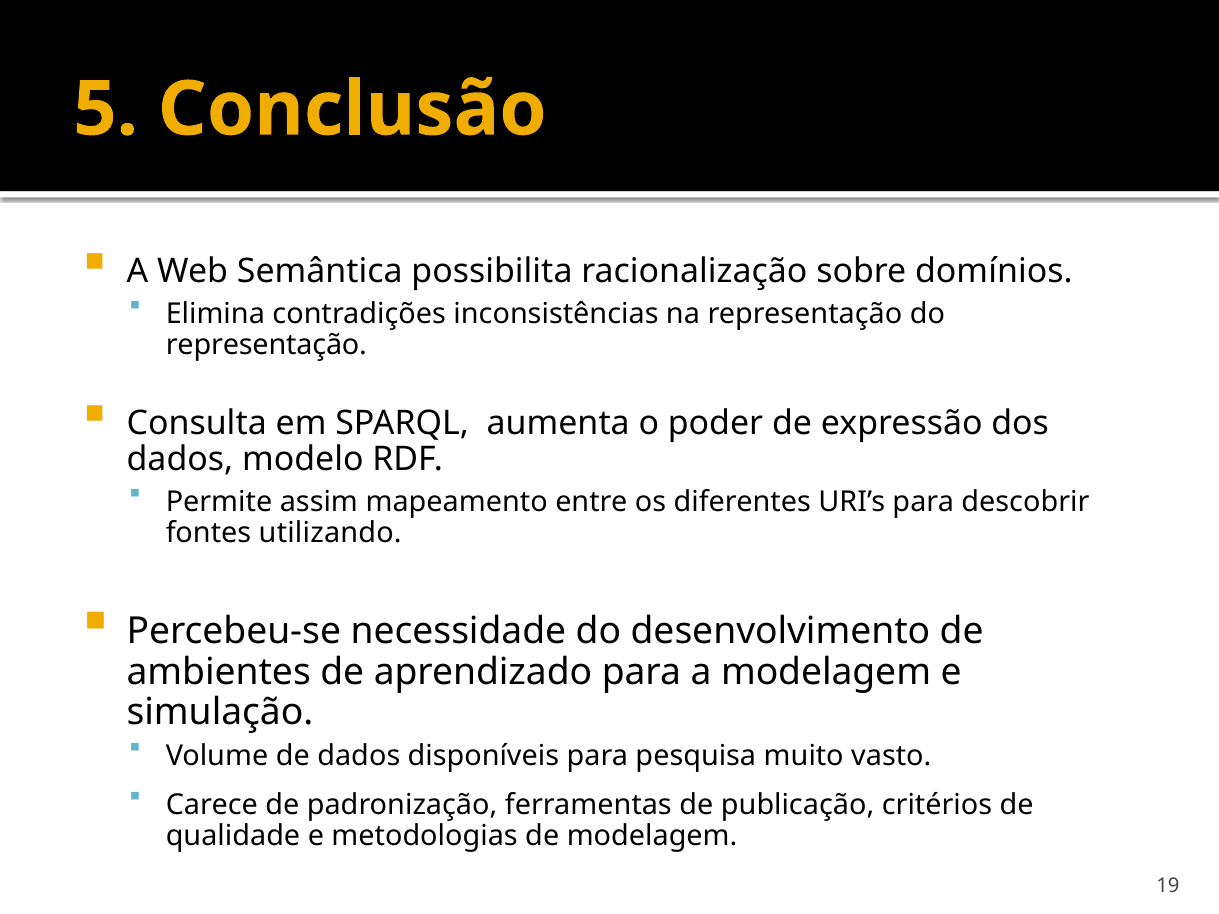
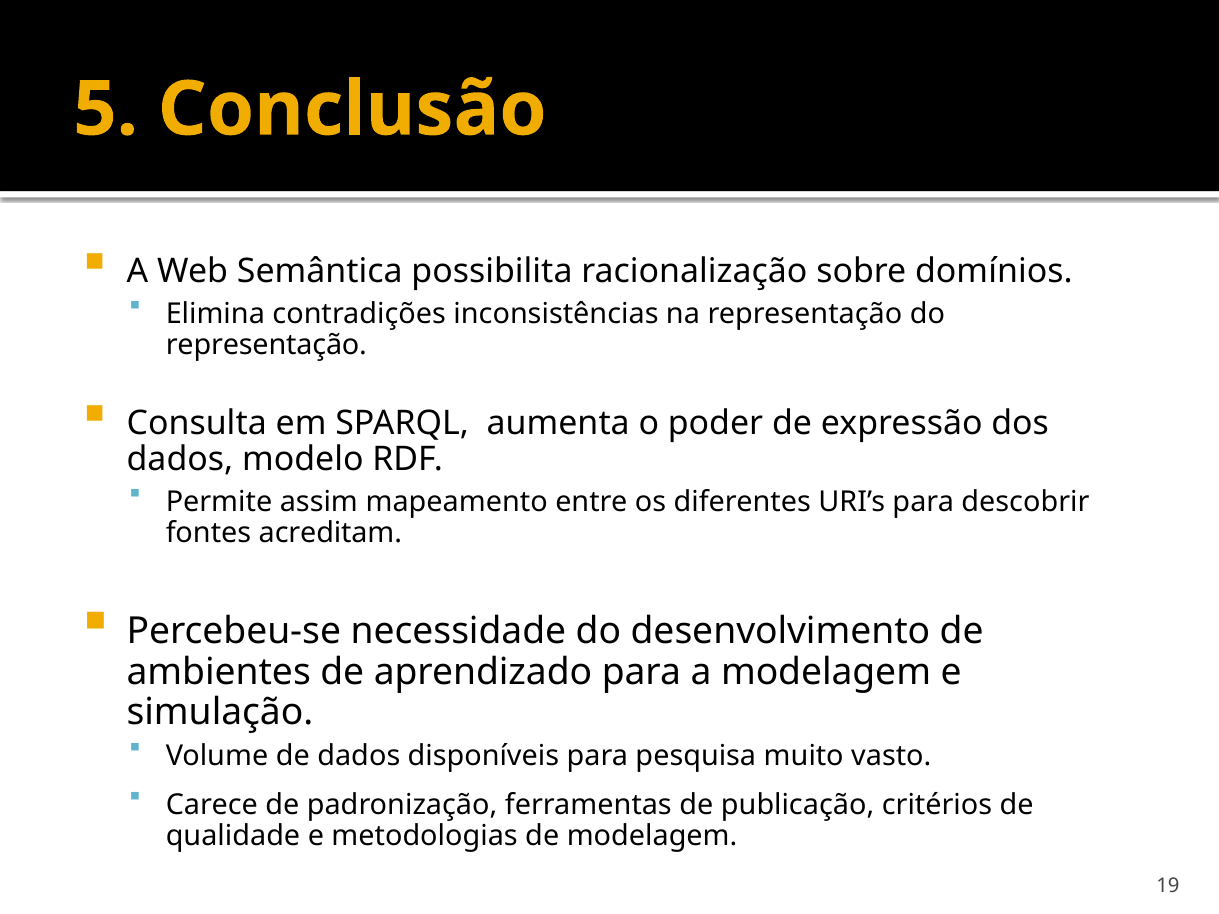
utilizando: utilizando -> acreditam (330, 533)
